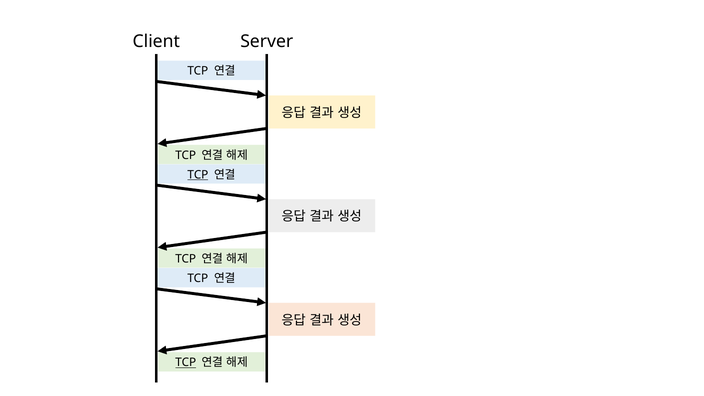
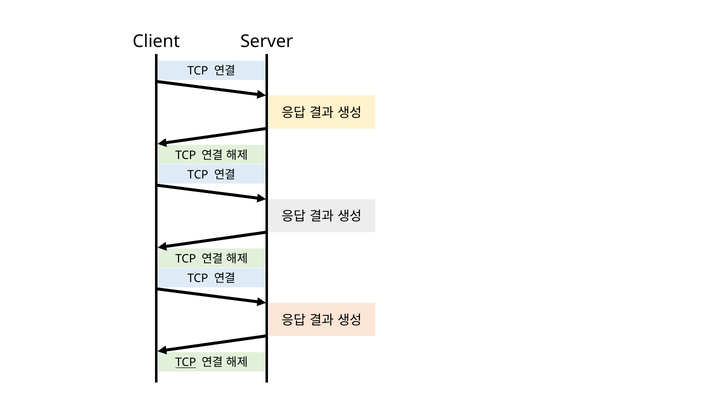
TCP underline: present -> none (198, 175)
